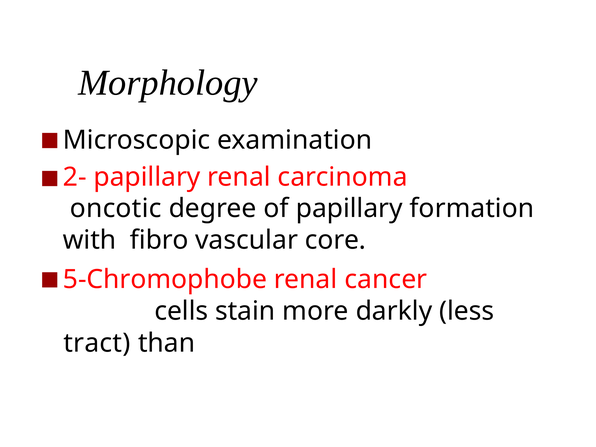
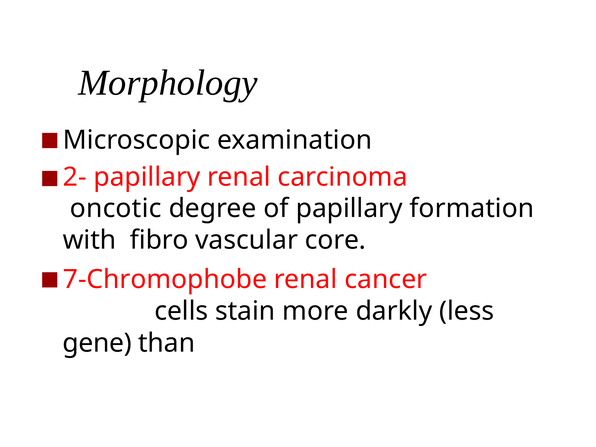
5-Chromophobe: 5-Chromophobe -> 7-Chromophobe (165, 279)
tract: tract -> gene (97, 343)
